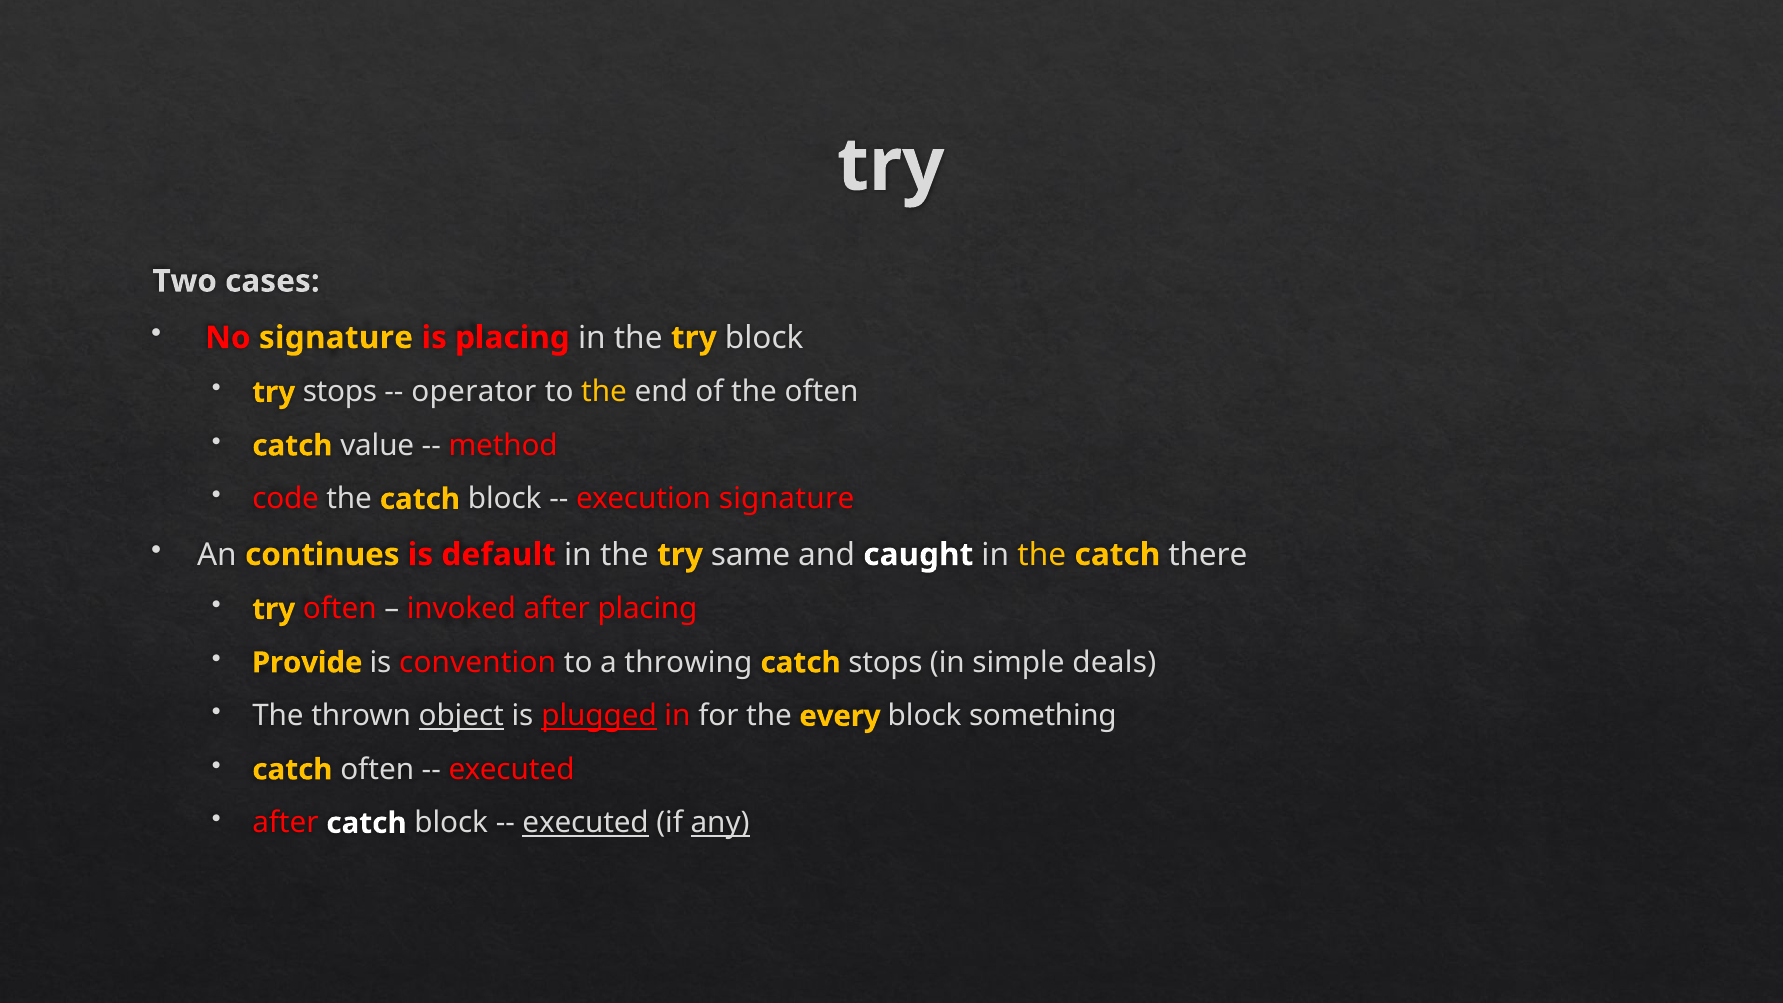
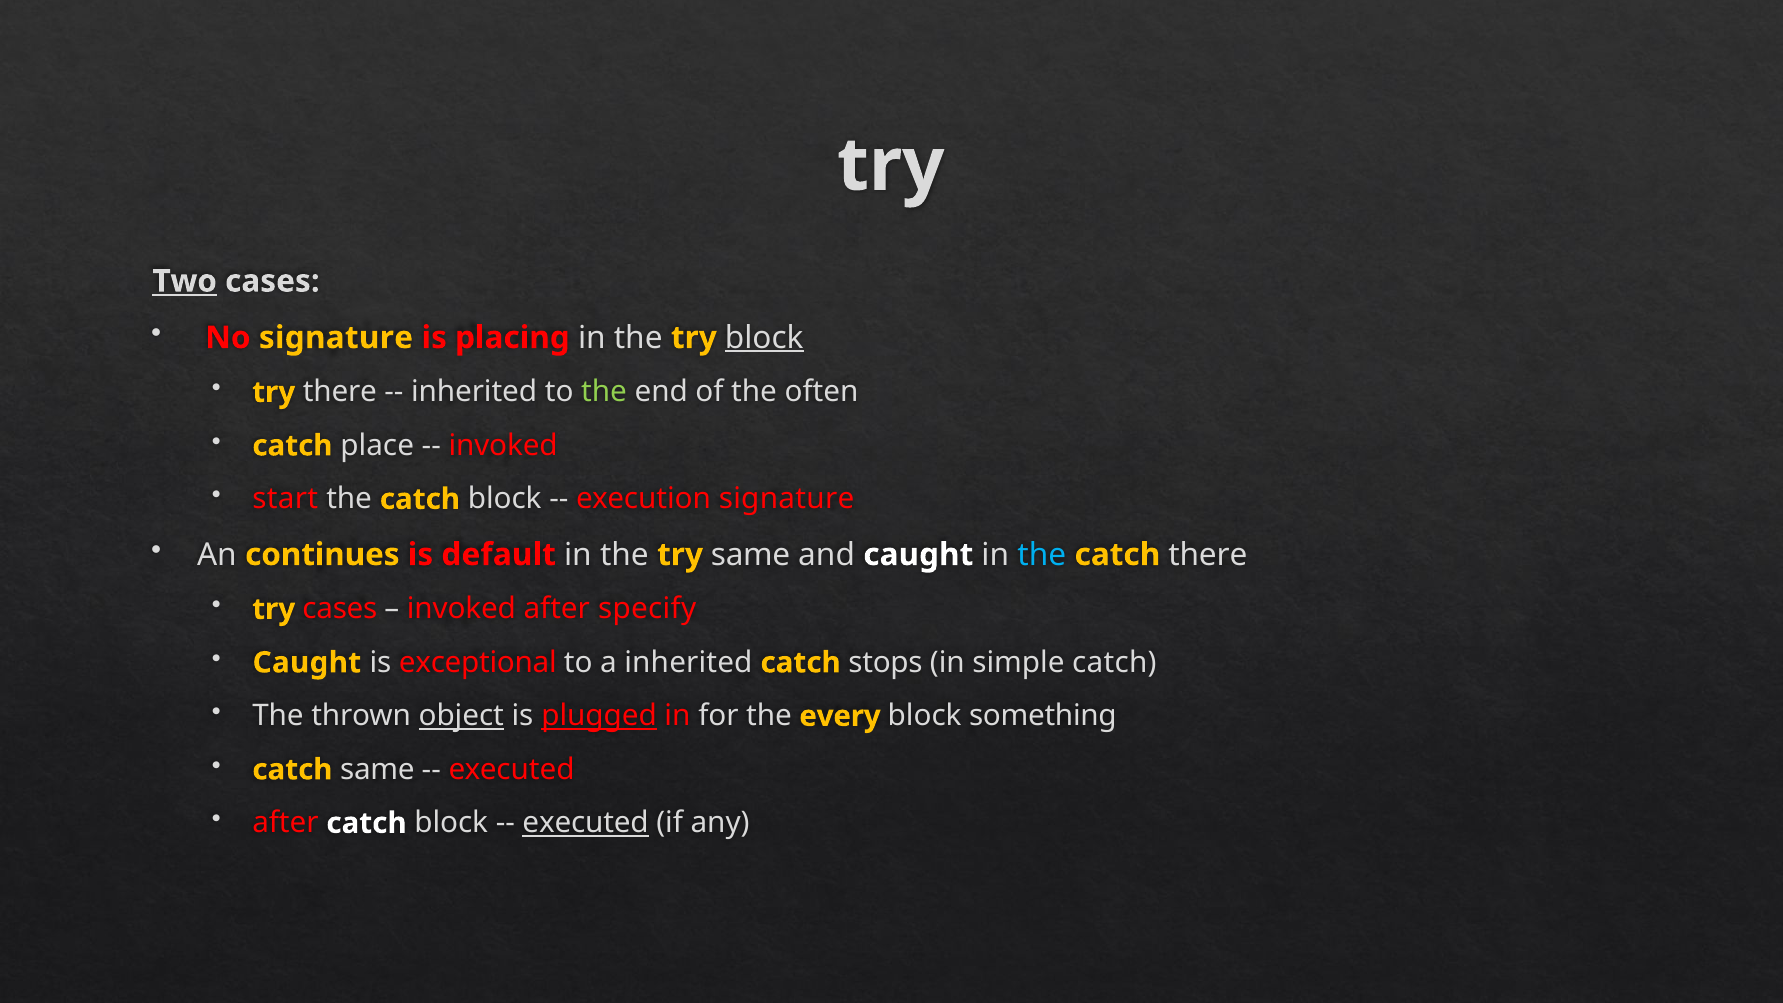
Two underline: none -> present (185, 281)
block underline: none -> present (764, 338)
try stops: stops -> there (340, 392)
operator: operator -> inherited (474, 392)
the colour: yellow -> light green (604, 392)
value: value -> place (377, 446)
method: method -> invoked (503, 446)
code: code -> start (285, 499)
the colour: yellow -> light blue (1042, 555)
try often: often -> cases (340, 609)
after placing: placing -> specify (647, 609)
Provide: Provide -> Caught (307, 663)
convention: convention -> exceptional (478, 663)
a throwing: throwing -> inherited (688, 663)
simple deals: deals -> catch (1114, 663)
catch often: often -> same (377, 770)
any underline: present -> none (720, 823)
